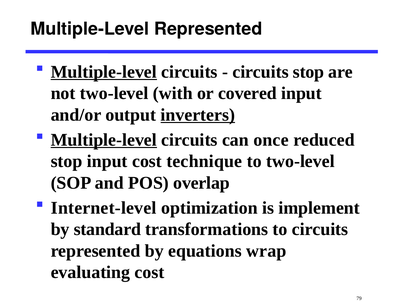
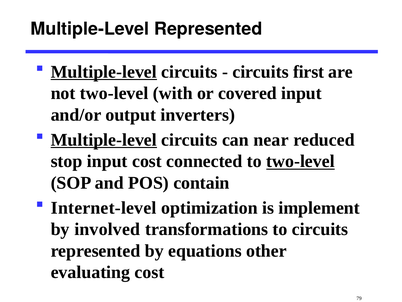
circuits stop: stop -> first (309, 72)
inverters underline: present -> none (198, 115)
once: once -> near (271, 140)
technique: technique -> connected (204, 161)
two-level underline: none -> present (300, 161)
overlap: overlap -> contain (201, 183)
standard: standard -> involved (107, 229)
wrap: wrap -> other (266, 250)
